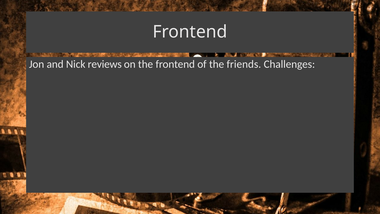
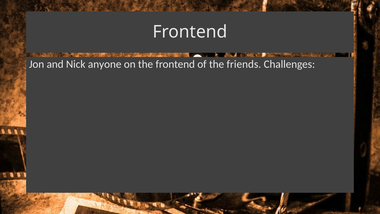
reviews: reviews -> anyone (105, 64)
